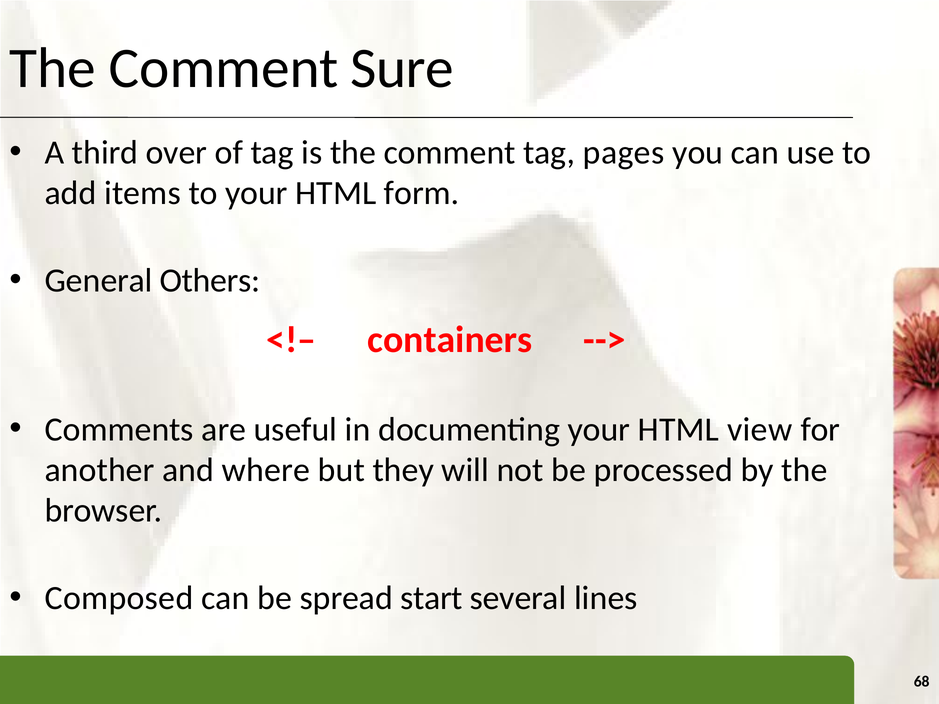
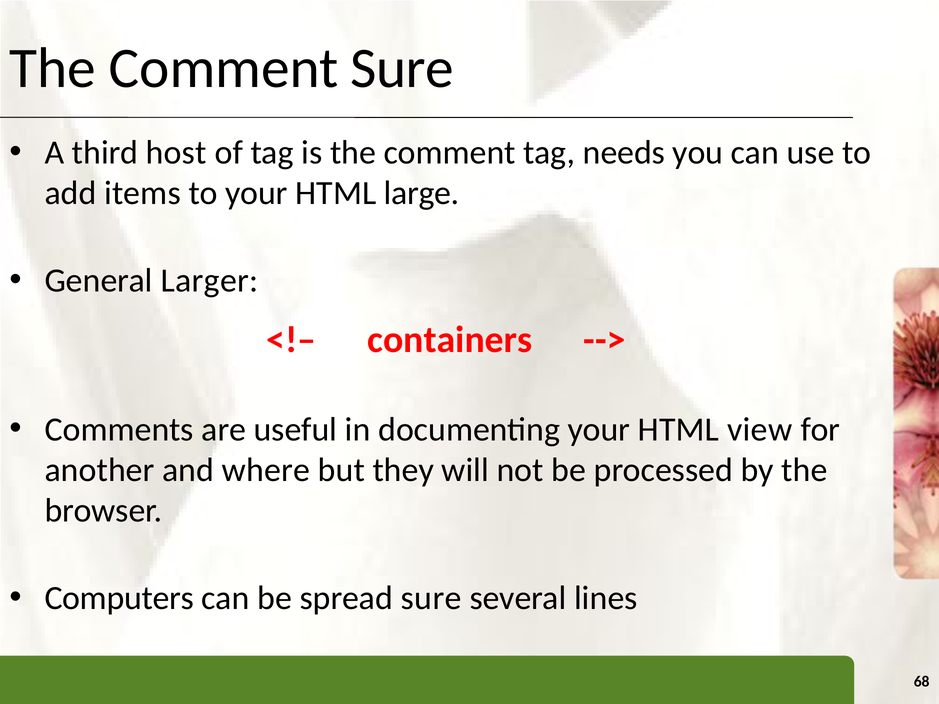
over: over -> host (176, 153)
pages: pages -> needs (624, 153)
form: form -> large (422, 193)
Others: Others -> Larger (209, 281)
Composed: Composed -> Computers (119, 598)
spread start: start -> sure (431, 598)
